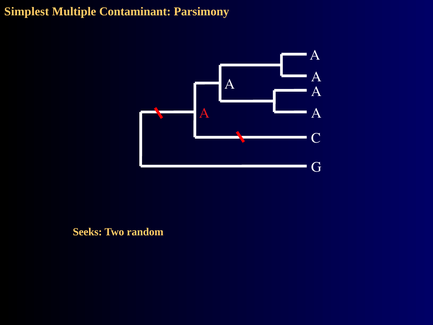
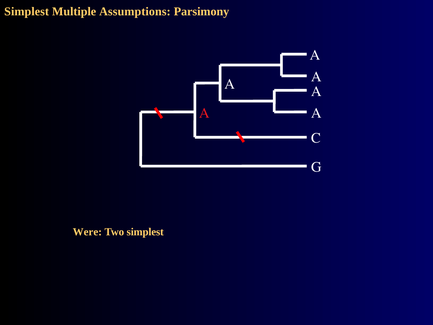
Contaminant: Contaminant -> Assumptions (135, 12)
Seeks: Seeks -> Were (87, 232)
Two random: random -> simplest (145, 232)
